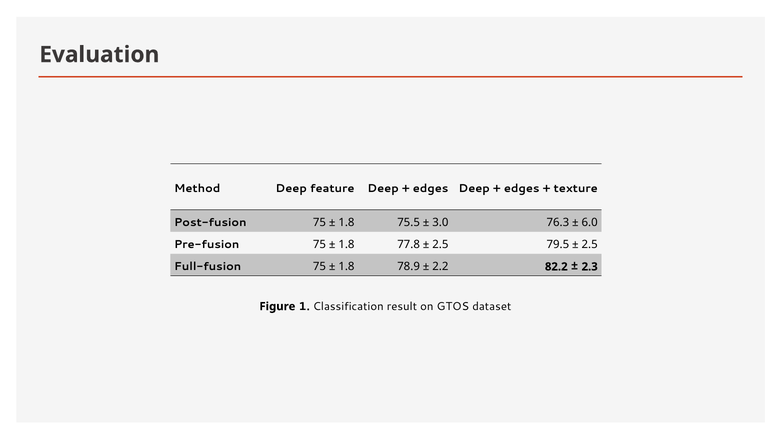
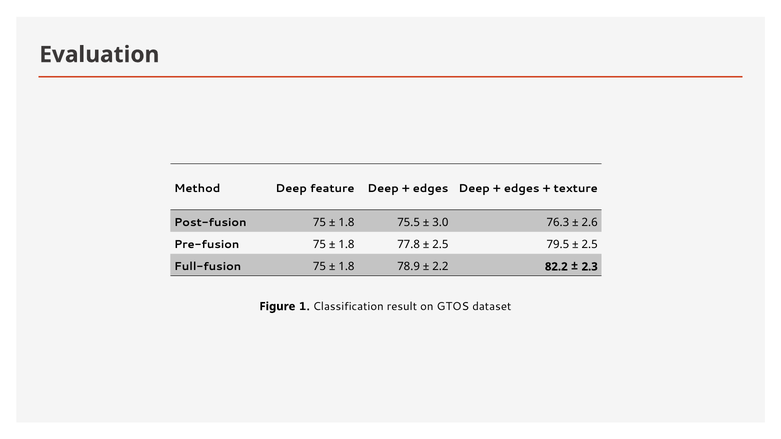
6.0: 6.0 -> 2.6 (590, 223)
